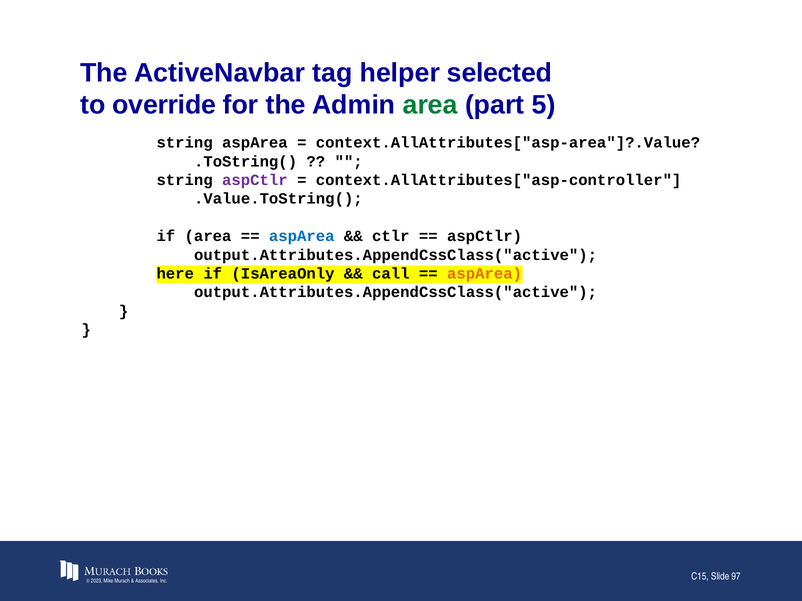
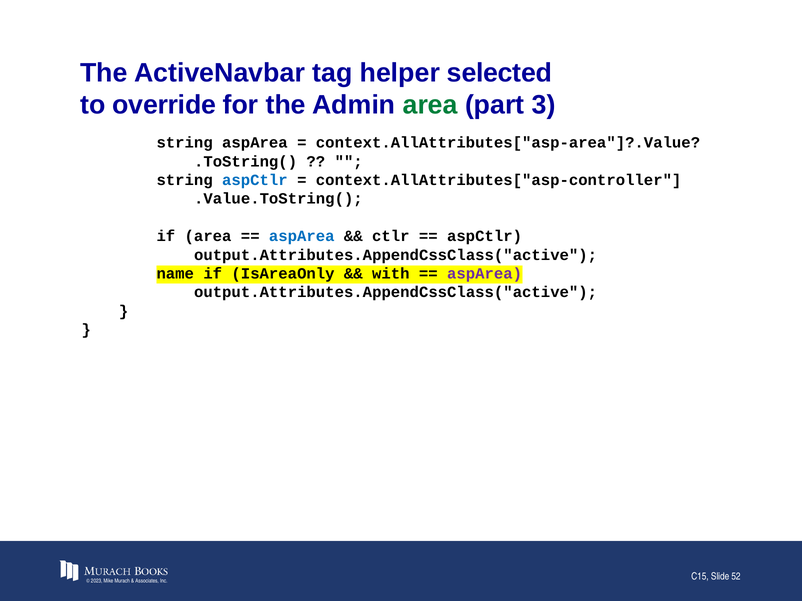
5: 5 -> 3 (544, 105)
aspCtlr colour: purple -> blue (255, 180)
here: here -> name (175, 274)
call: call -> with (391, 274)
aspArea colour: orange -> purple (485, 274)
97: 97 -> 52 (736, 577)
